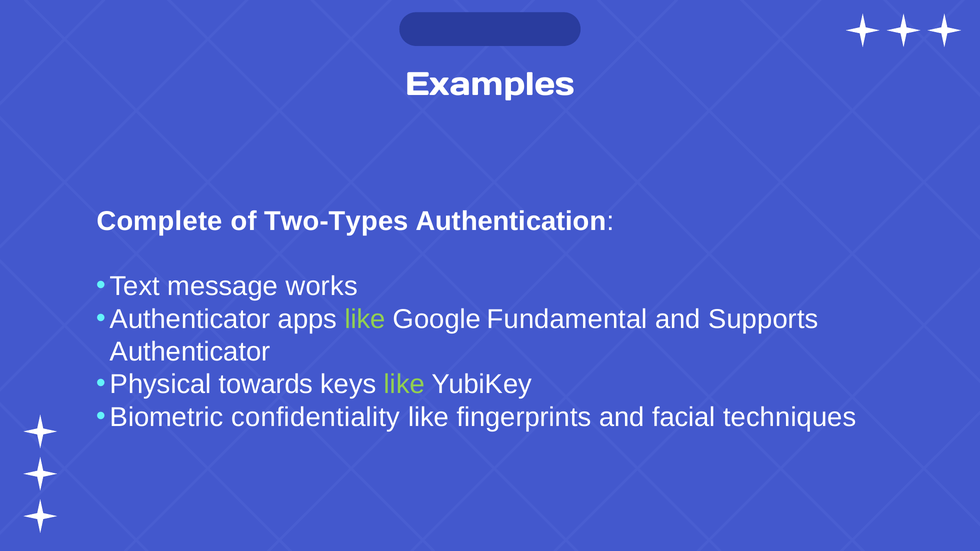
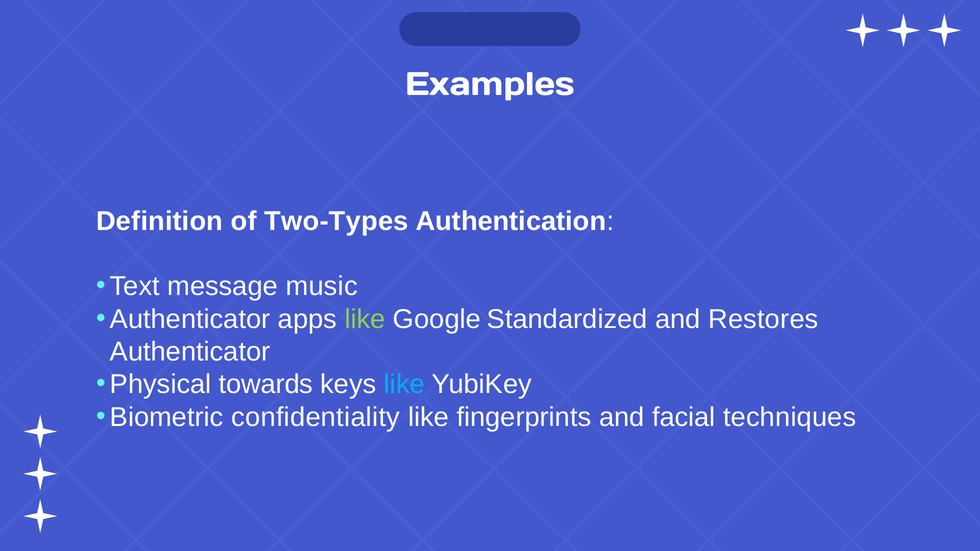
Complete: Complete -> Definition (160, 221)
works: works -> music (322, 287)
Fundamental: Fundamental -> Standardized (567, 319)
Supports: Supports -> Restores (763, 319)
like colour: light green -> light blue (404, 385)
